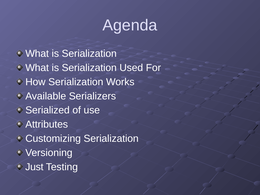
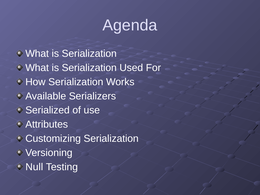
Just: Just -> Null (34, 167)
